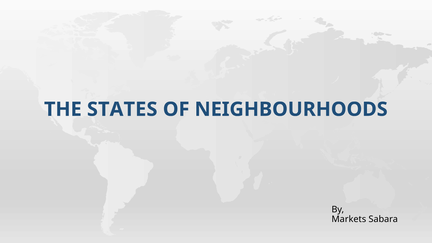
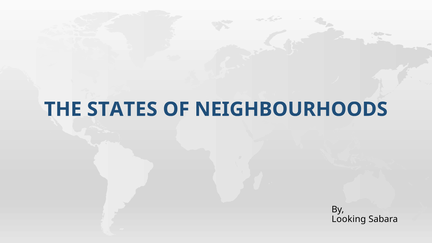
Markets: Markets -> Looking (349, 219)
